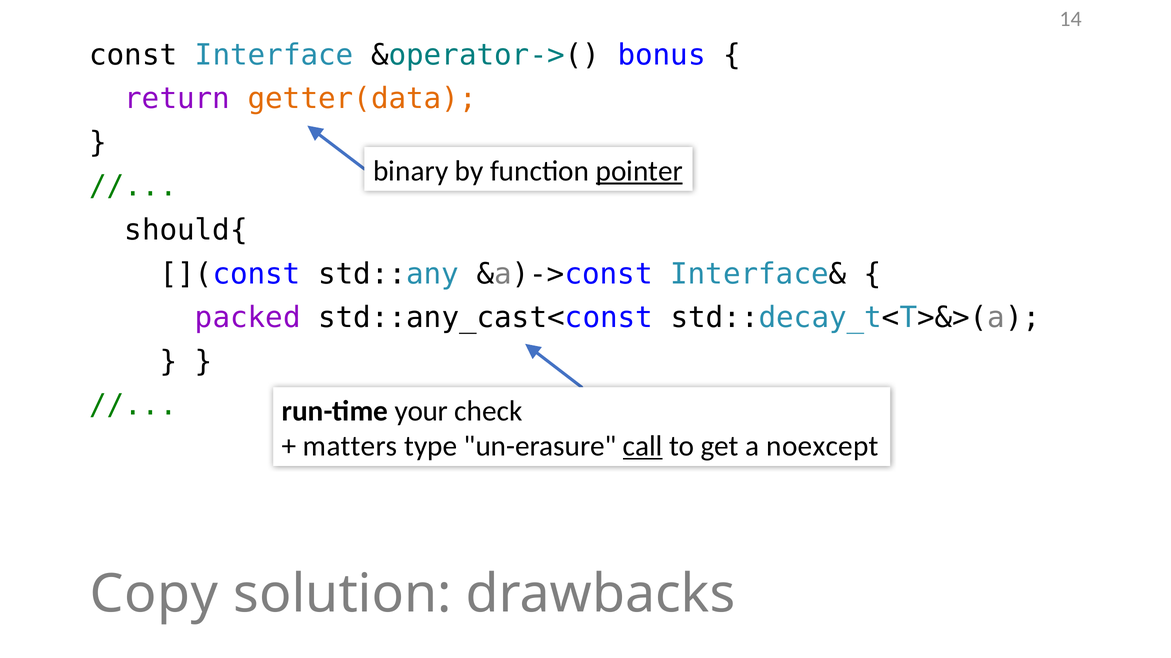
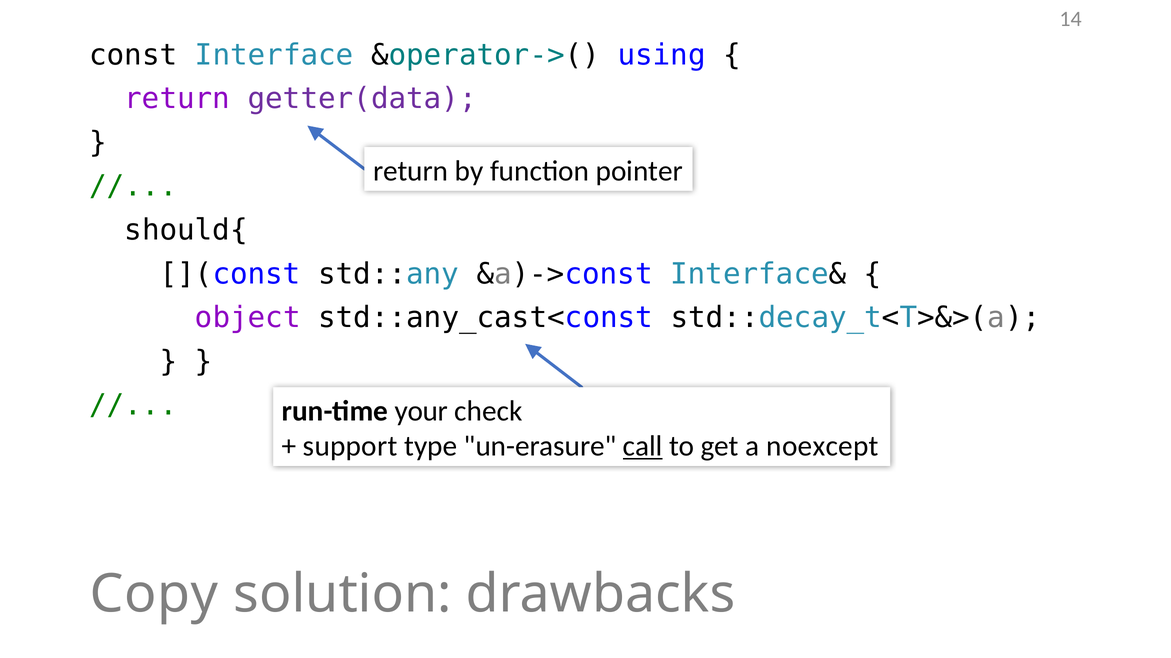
bonus: bonus -> using (662, 55)
getter(data colour: orange -> purple (362, 99)
binary: binary -> return (411, 171)
pointer underline: present -> none (639, 171)
packed: packed -> object (248, 318)
matters: matters -> support (350, 447)
